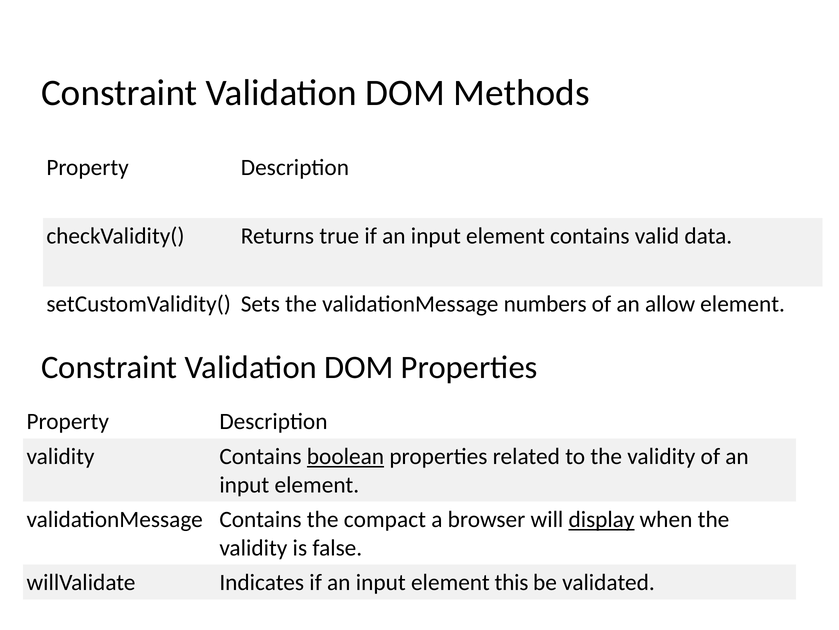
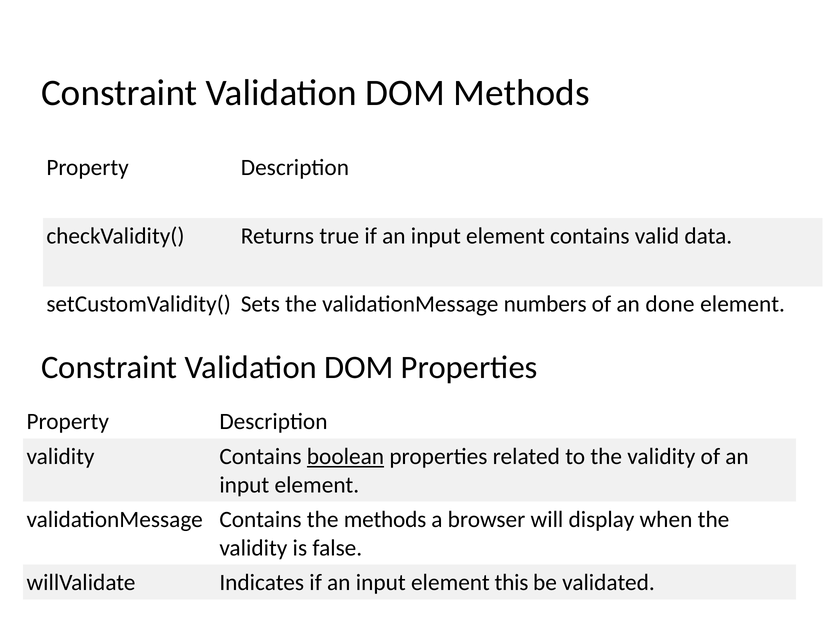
allow: allow -> done (670, 304)
the compact: compact -> methods (385, 519)
display underline: present -> none (602, 519)
